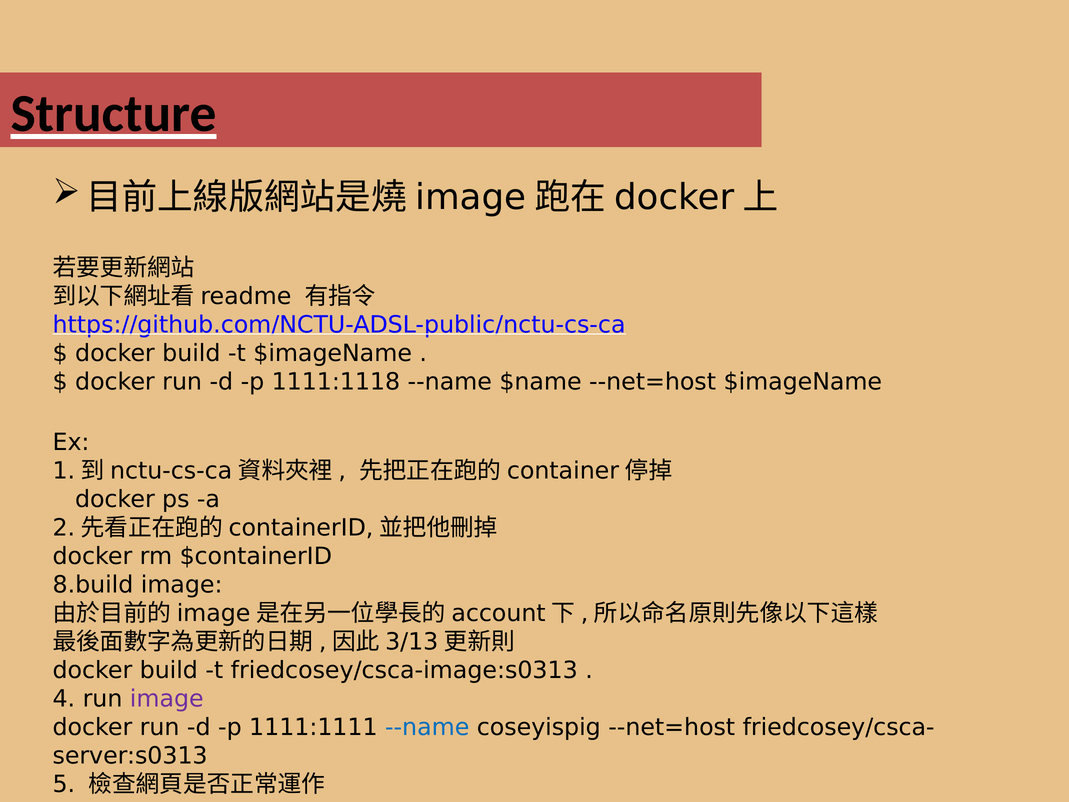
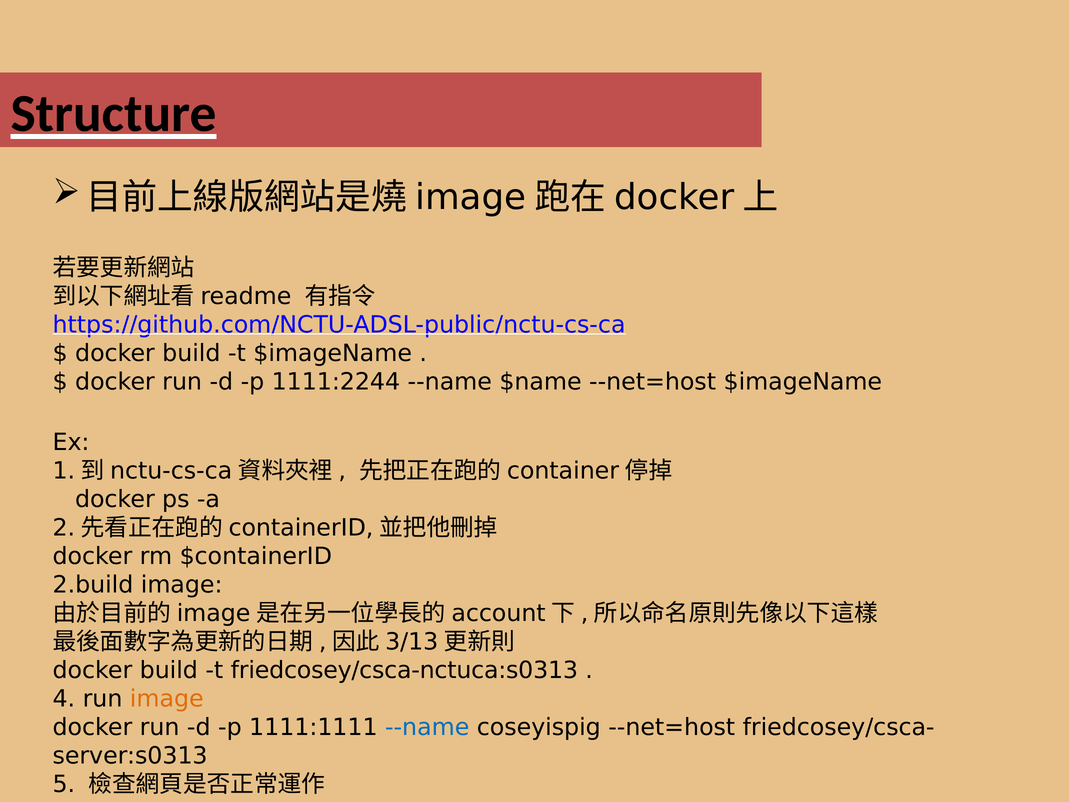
1111:1118: 1111:1118 -> 1111:2244 (336, 382)
8.build: 8.build -> 2.build (93, 585)
friedcosey/csca-image:s0313: friedcosey/csca-image:s0313 -> friedcosey/csca-nctuca:s0313 (404, 670)
image colour: purple -> orange (167, 699)
